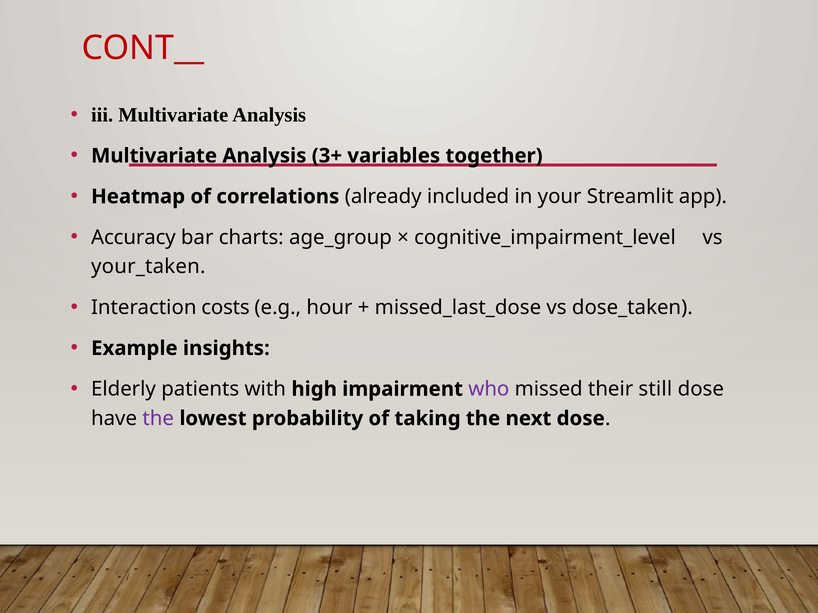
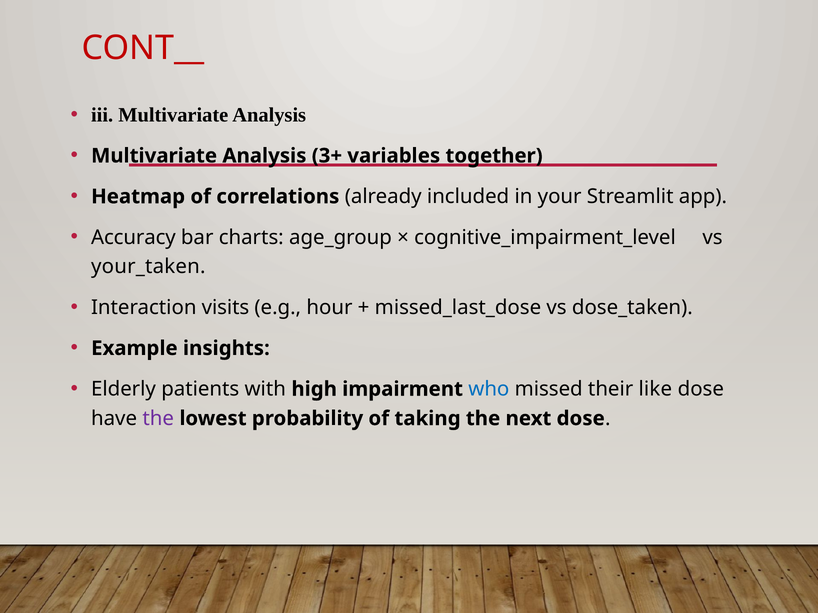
costs: costs -> visits (225, 308)
who colour: purple -> blue (489, 389)
still: still -> like (655, 389)
